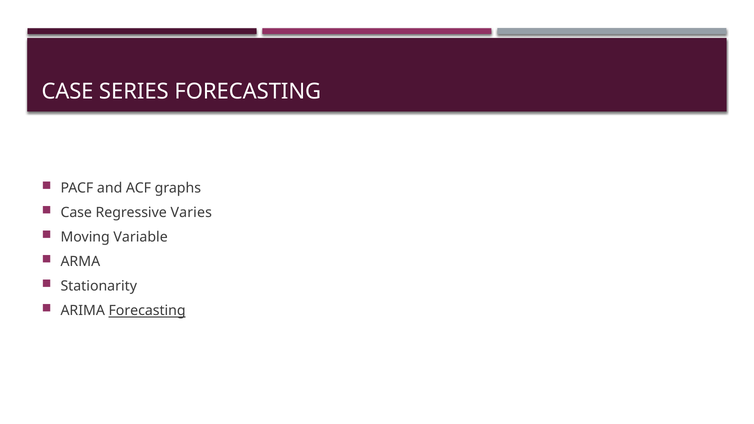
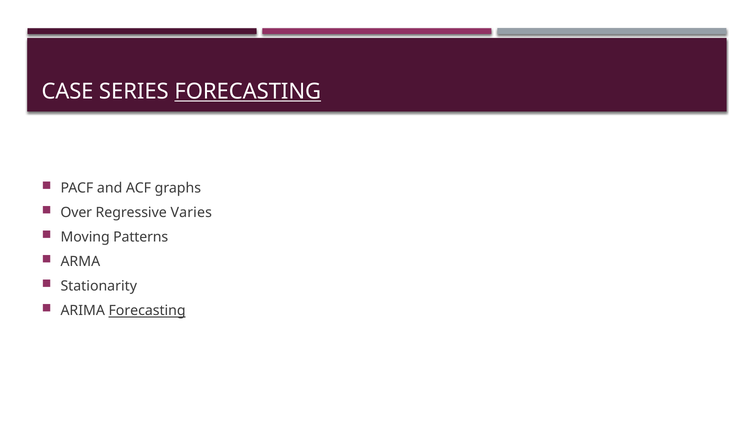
FORECASTING underline: none -> present (248, 92)
Case: Case -> Over (76, 213)
Variable: Variable -> Patterns (141, 237)
